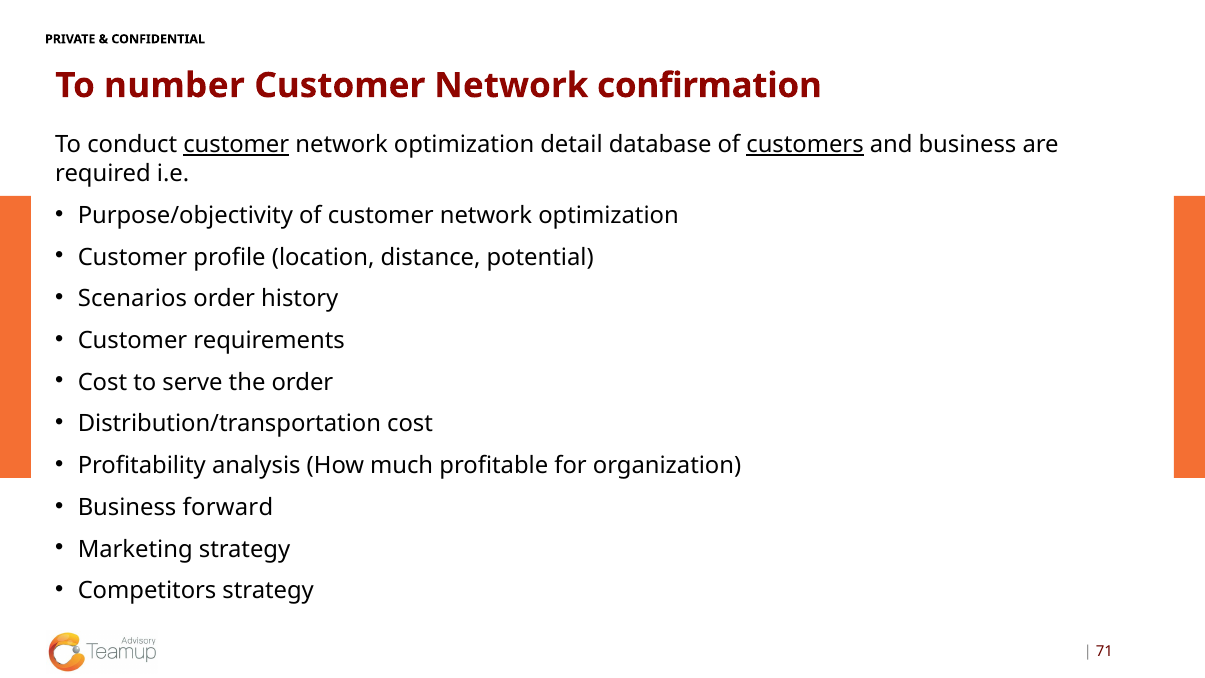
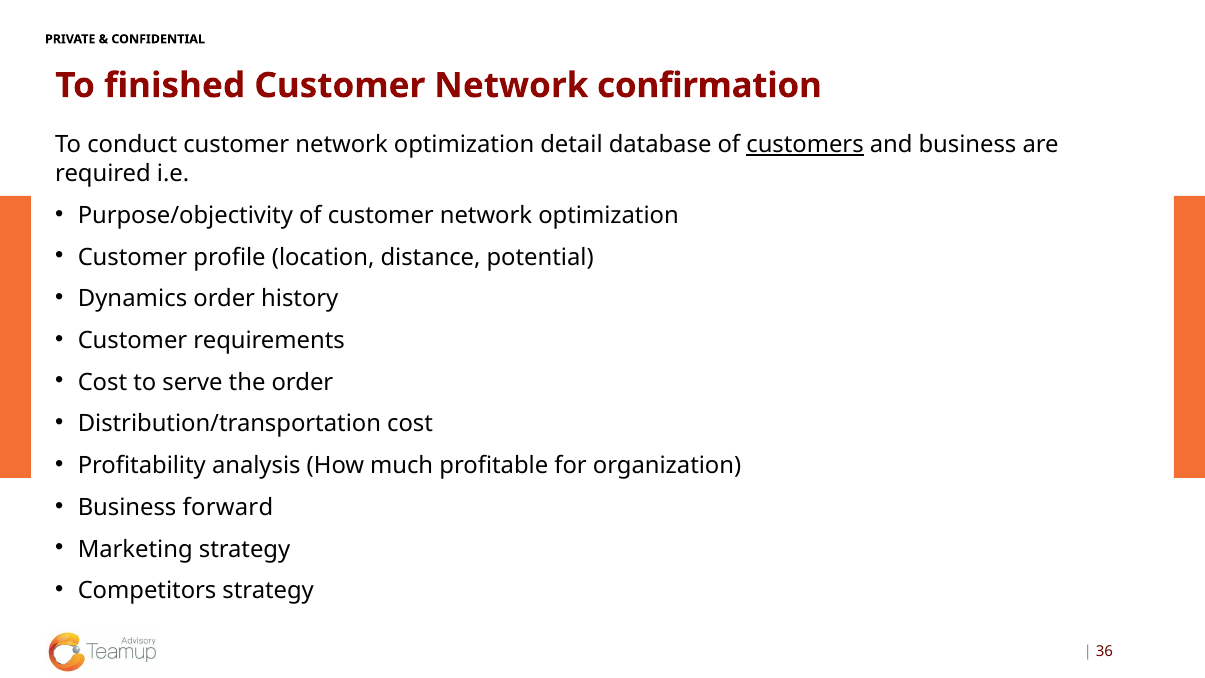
number: number -> finished (175, 86)
customer underline: present -> none (236, 145)
Scenarios: Scenarios -> Dynamics (133, 299)
71: 71 -> 36 (1105, 652)
